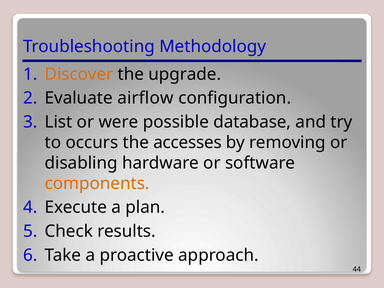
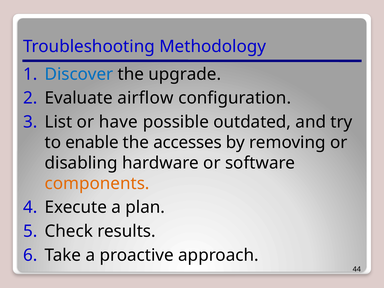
Discover colour: orange -> blue (79, 74)
were: were -> have (118, 122)
database: database -> outdated (252, 122)
occurs: occurs -> enable (92, 142)
